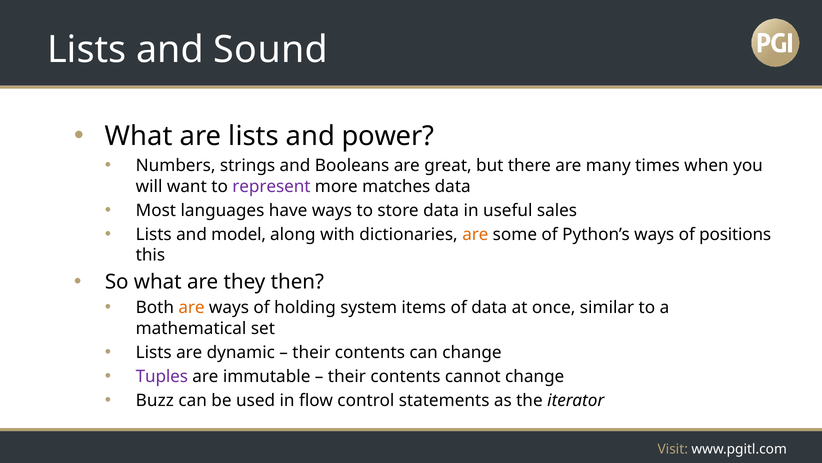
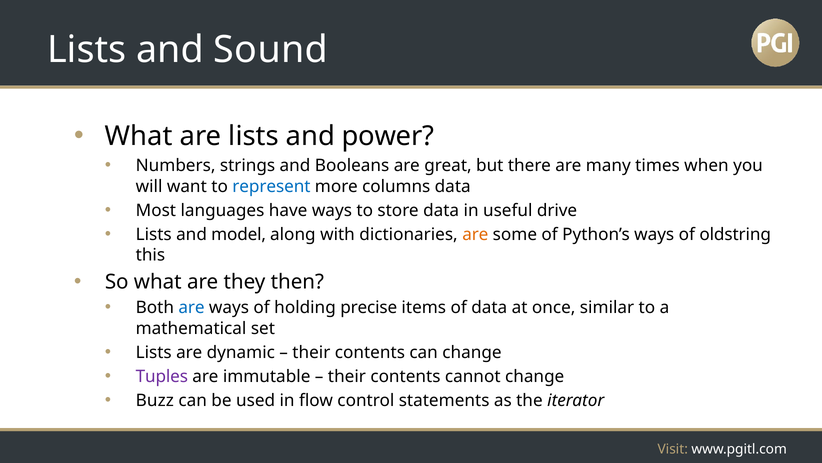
represent colour: purple -> blue (271, 186)
matches: matches -> columns (396, 186)
sales: sales -> drive (557, 210)
positions: positions -> oldstring (735, 234)
are colour: orange -> blue (192, 307)
system: system -> precise (369, 307)
